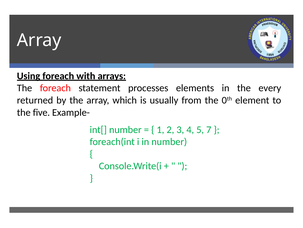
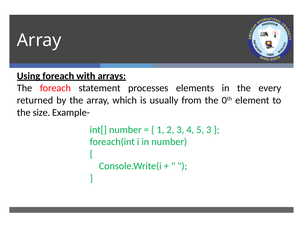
five: five -> size (41, 112)
5 7: 7 -> 3 (209, 129)
